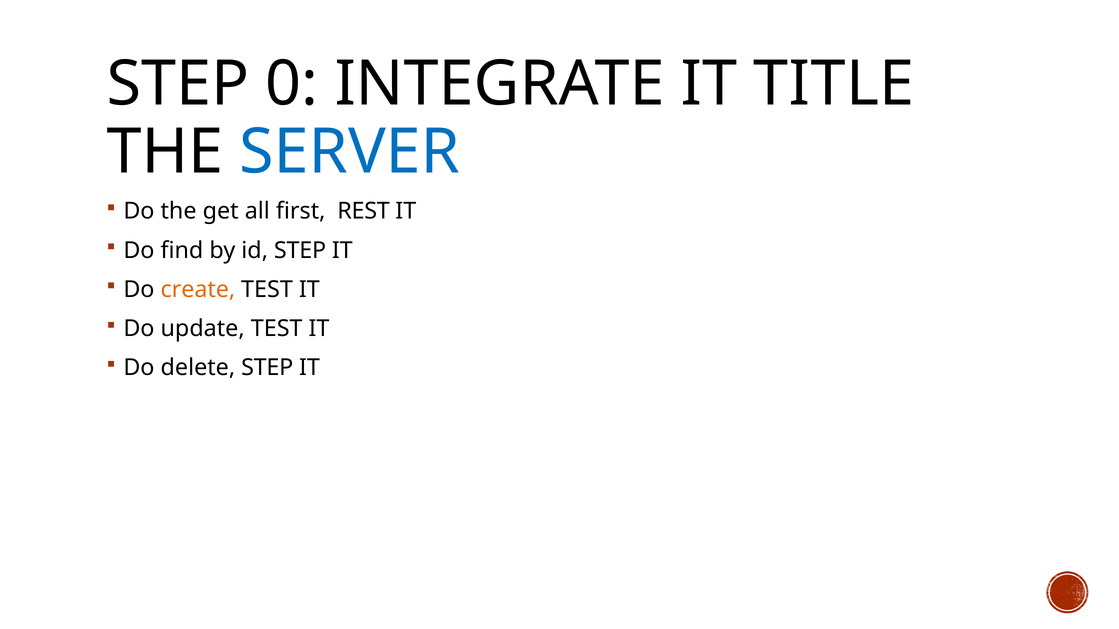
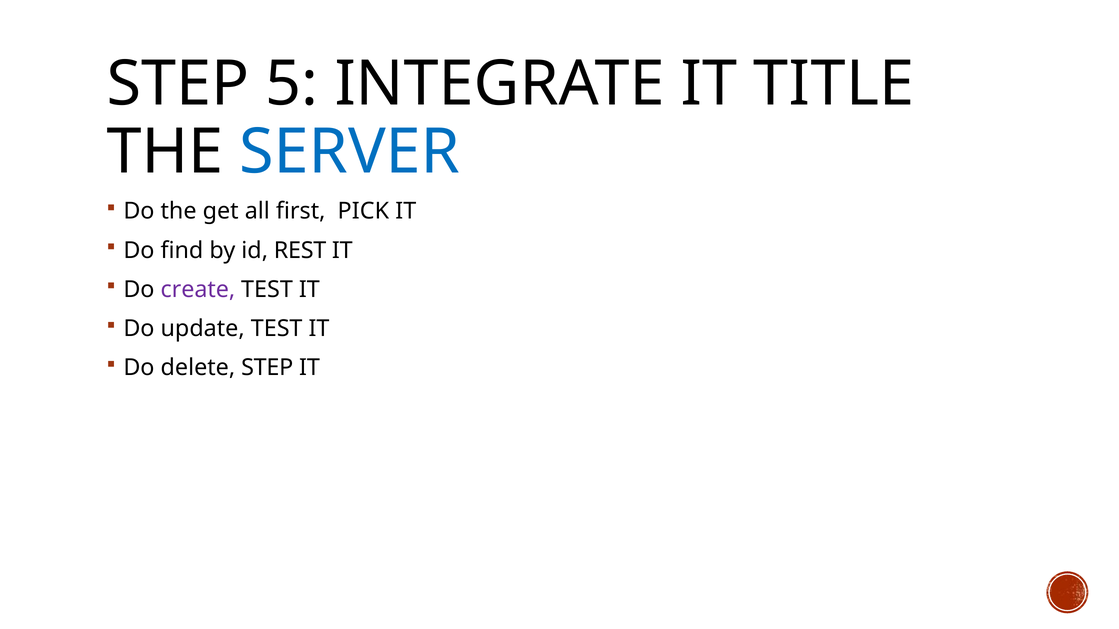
0: 0 -> 5 (292, 84)
REST: REST -> PICK (363, 211)
id STEP: STEP -> REST (300, 251)
create colour: orange -> purple (198, 290)
